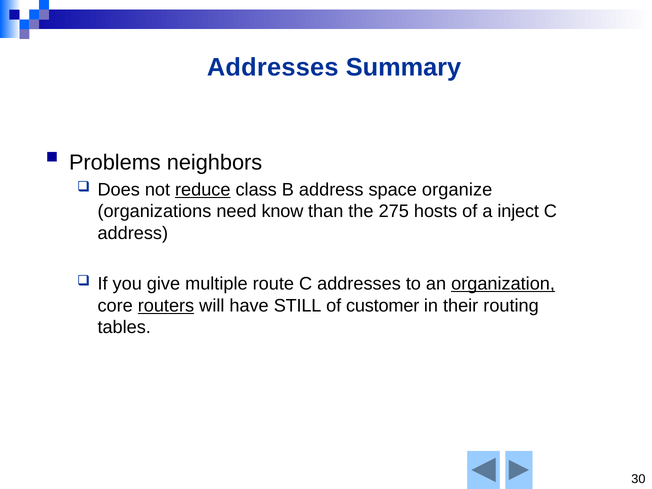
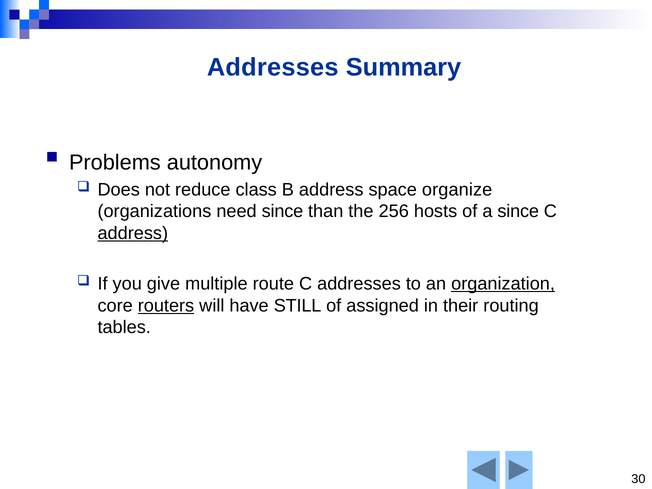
neighbors: neighbors -> autonomy (215, 162)
reduce underline: present -> none (203, 190)
need know: know -> since (282, 211)
275: 275 -> 256 (394, 211)
a inject: inject -> since (518, 211)
address underline: none -> present (133, 233)
customer: customer -> assigned (383, 306)
